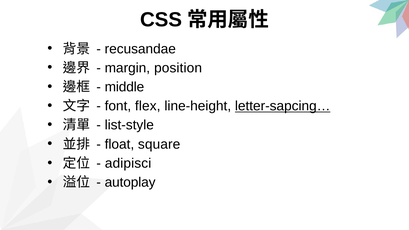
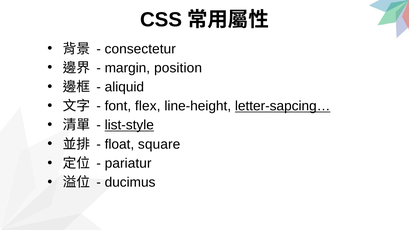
recusandae: recusandae -> consectetur (140, 49)
middle: middle -> aliquid (124, 87)
list-style underline: none -> present (129, 125)
adipisci: adipisci -> pariatur (128, 163)
autoplay: autoplay -> ducimus (130, 182)
